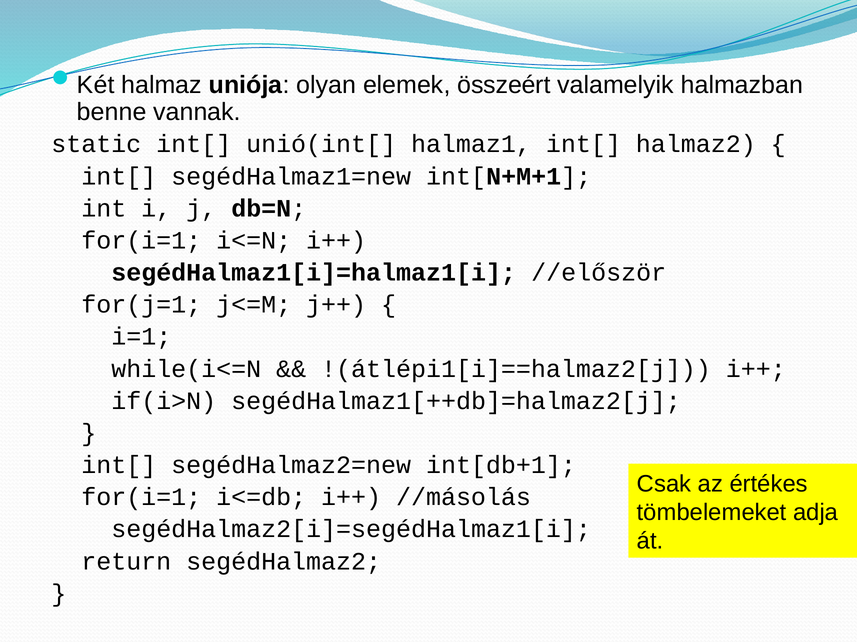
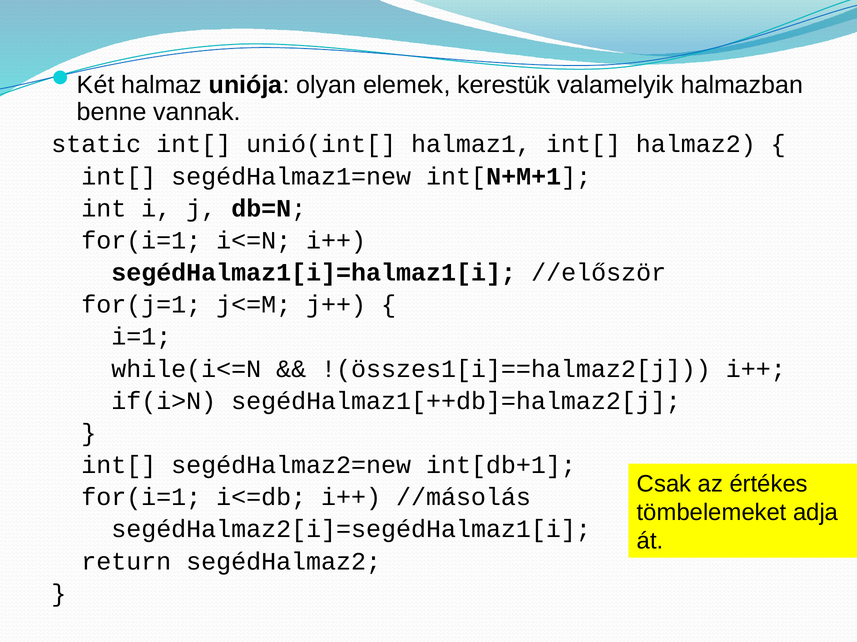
összeért: összeért -> kerestük (504, 85)
!(átlépi1[i]==halmaz2[j: !(átlépi1[i]==halmaz2[j -> !(összes1[i]==halmaz2[j (516, 369)
